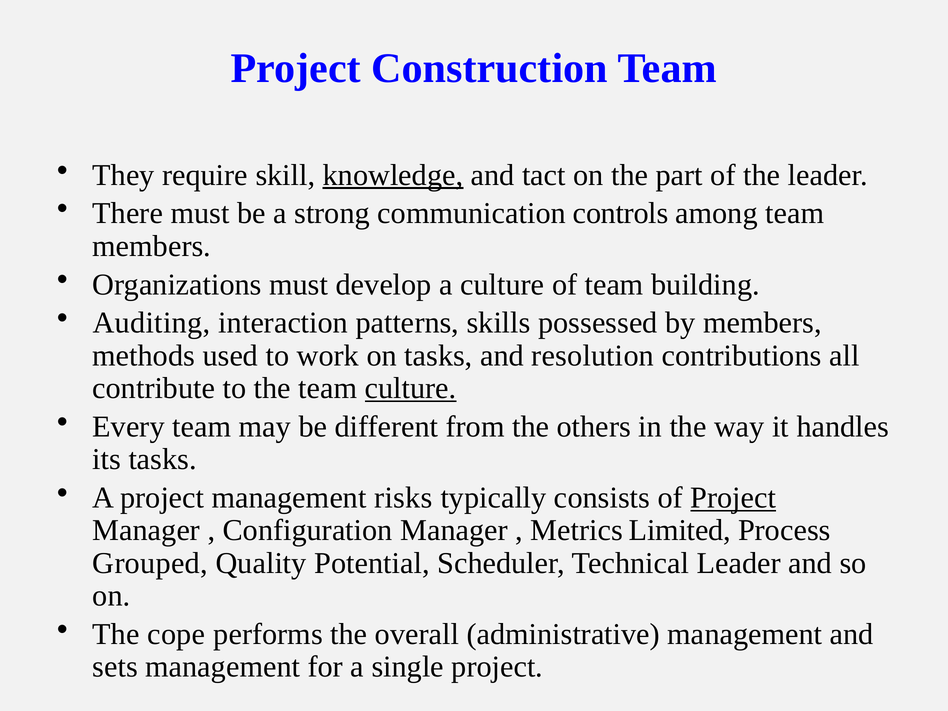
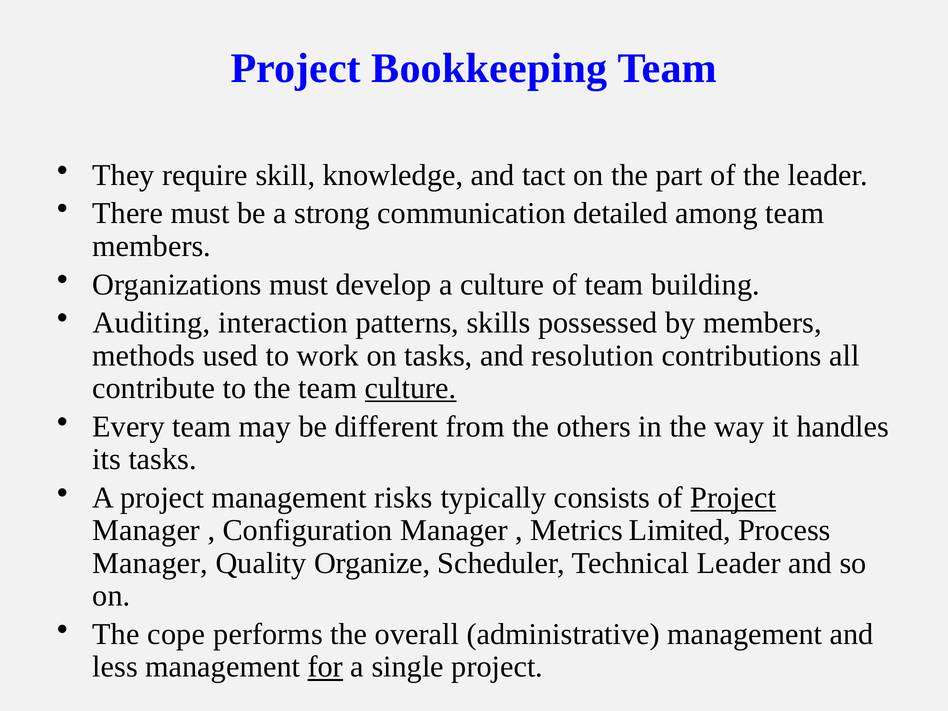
Construction: Construction -> Bookkeeping (489, 69)
knowledge underline: present -> none (393, 175)
controls: controls -> detailed (621, 214)
Grouped: Grouped -> Manager (150, 563)
Potential: Potential -> Organize (372, 563)
sets: sets -> less (115, 667)
for underline: none -> present (325, 667)
